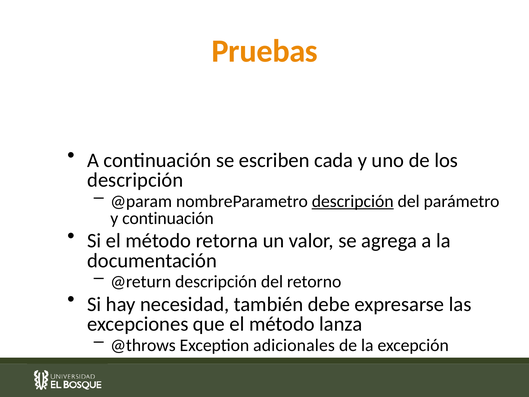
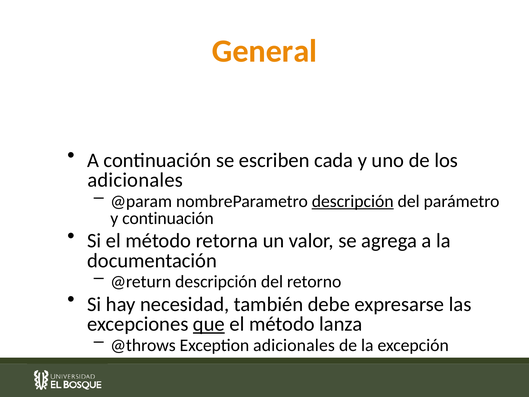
Pruebas: Pruebas -> General (264, 51)
descripción: descripción -> adicionales (135, 180)
que underline: none -> present (209, 324)
